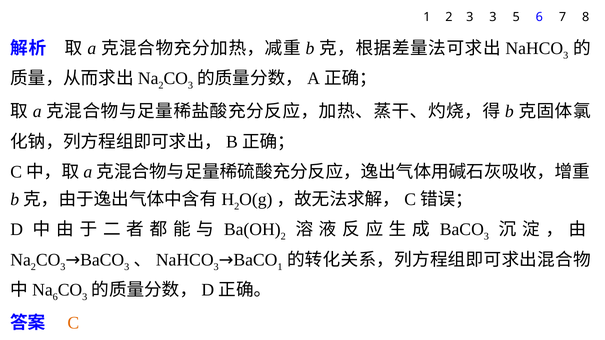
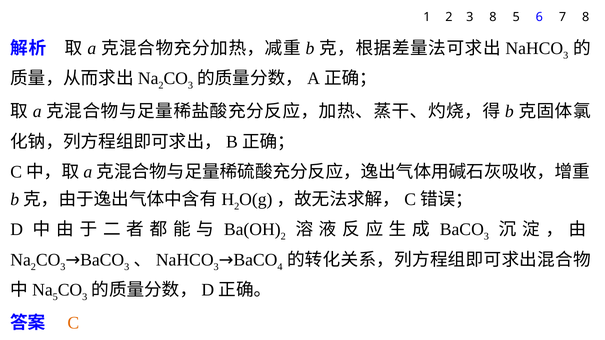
3 3: 3 -> 8 (493, 17)
1: 1 -> 4 (280, 267)
6: 6 -> 5 (55, 297)
